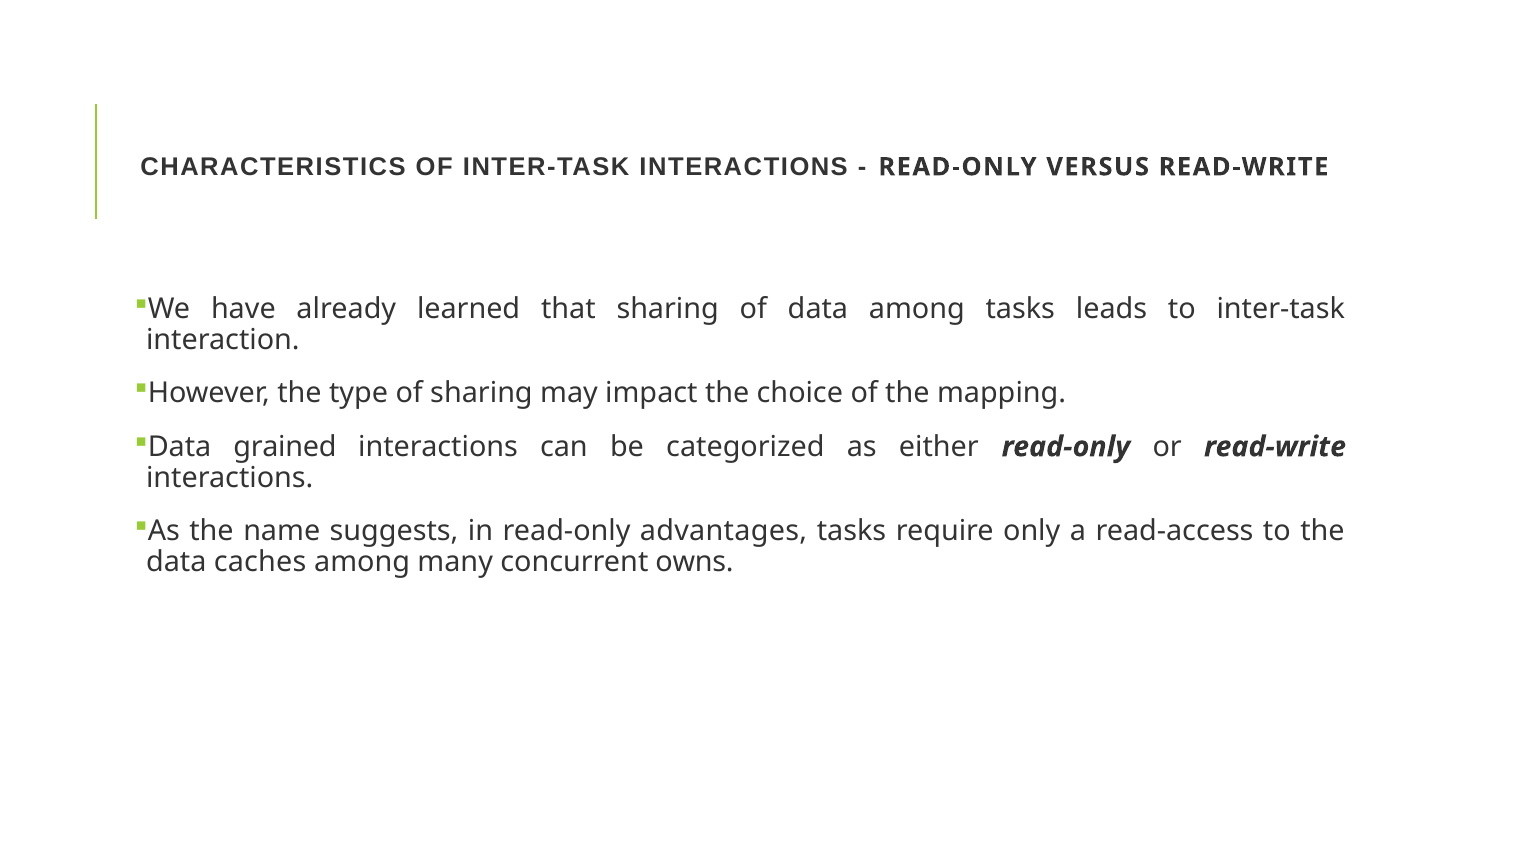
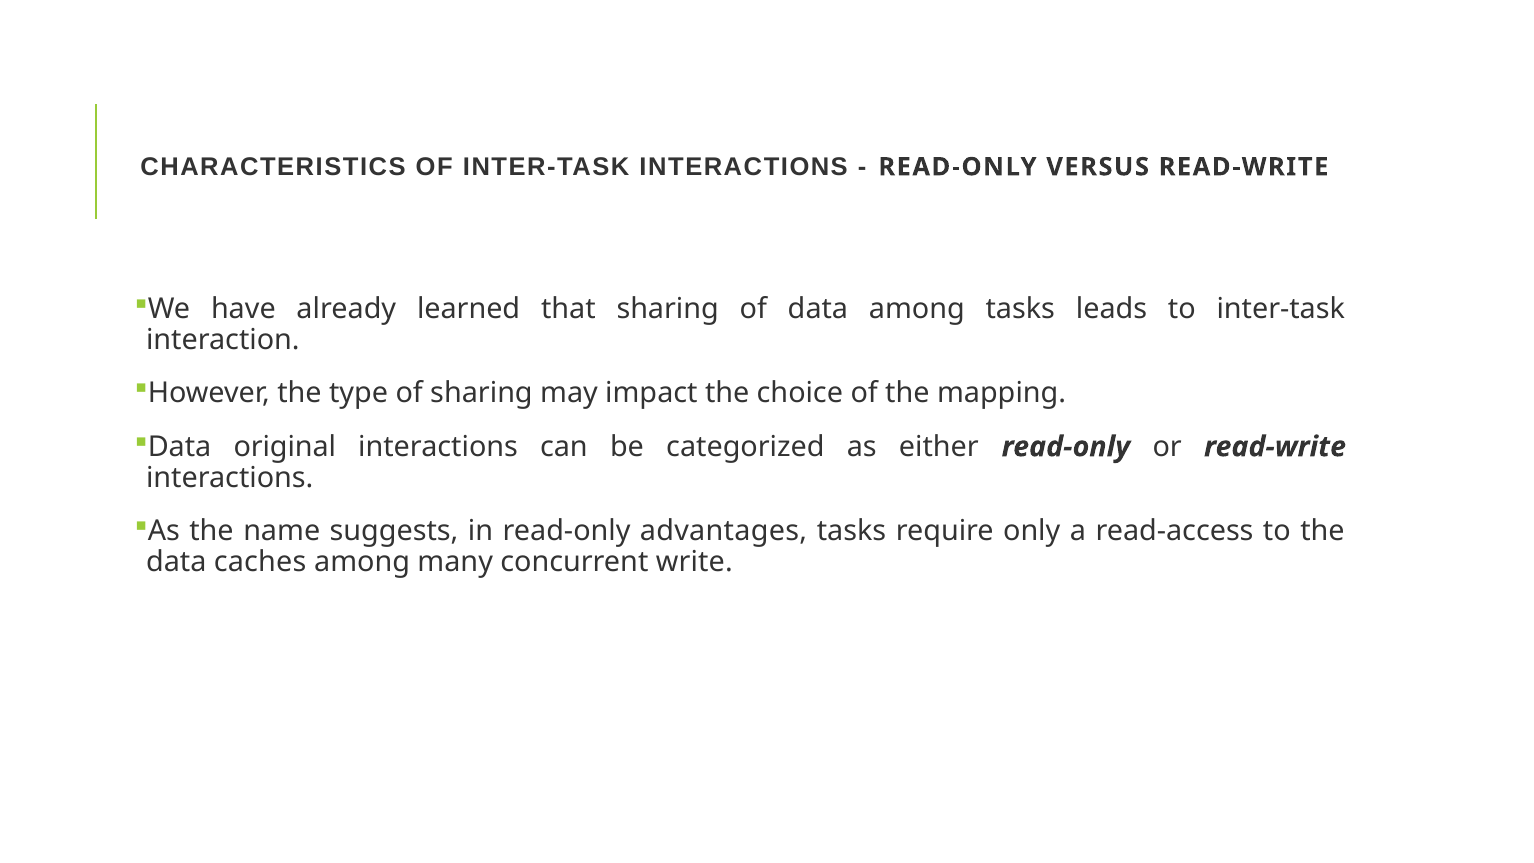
grained: grained -> original (285, 447)
owns: owns -> write (694, 562)
